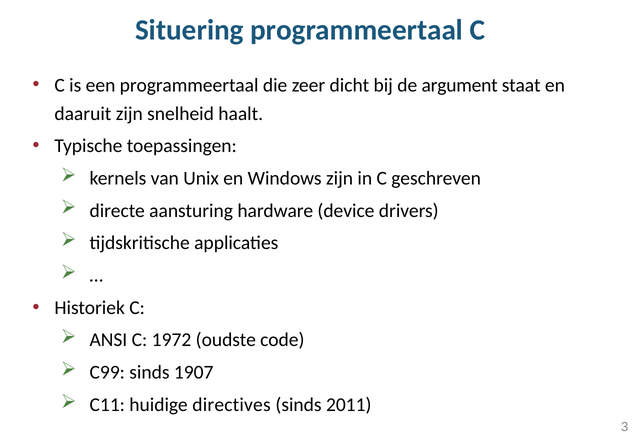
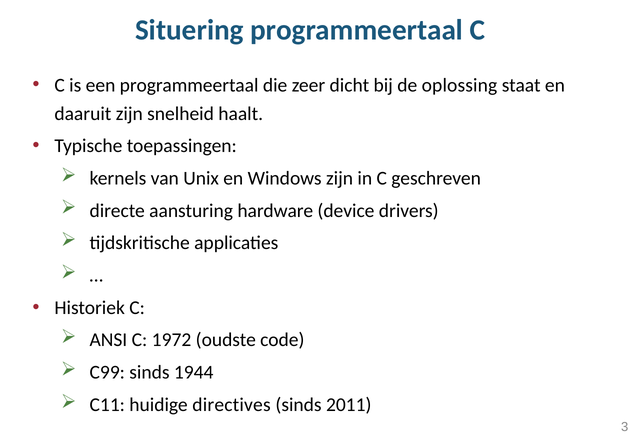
argument: argument -> oplossing (459, 85)
1907: 1907 -> 1944 (194, 372)
